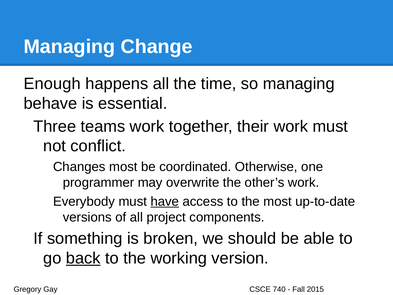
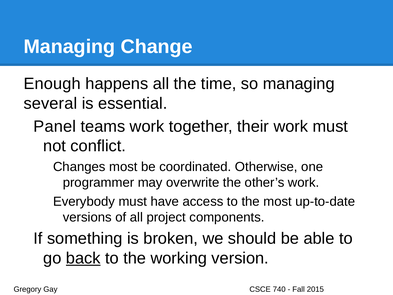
behave: behave -> several (50, 103)
Three: Three -> Panel (55, 126)
have underline: present -> none (165, 201)
